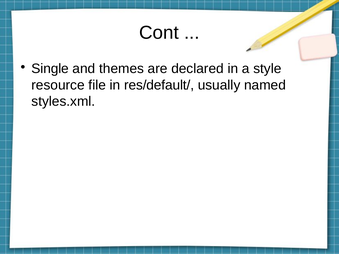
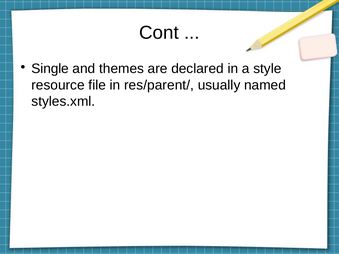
res/default/: res/default/ -> res/parent/ (159, 85)
